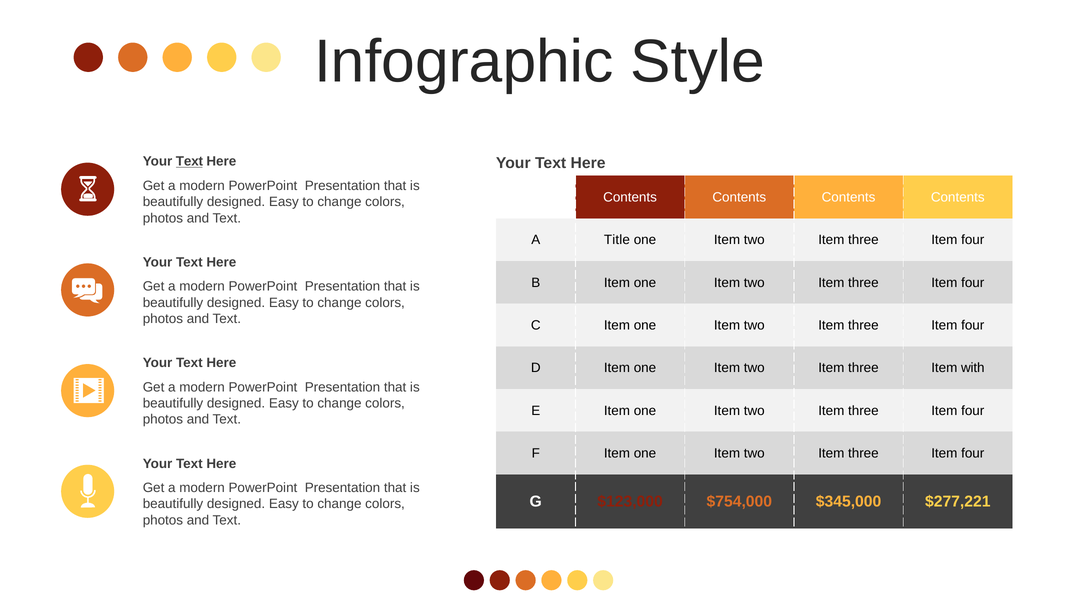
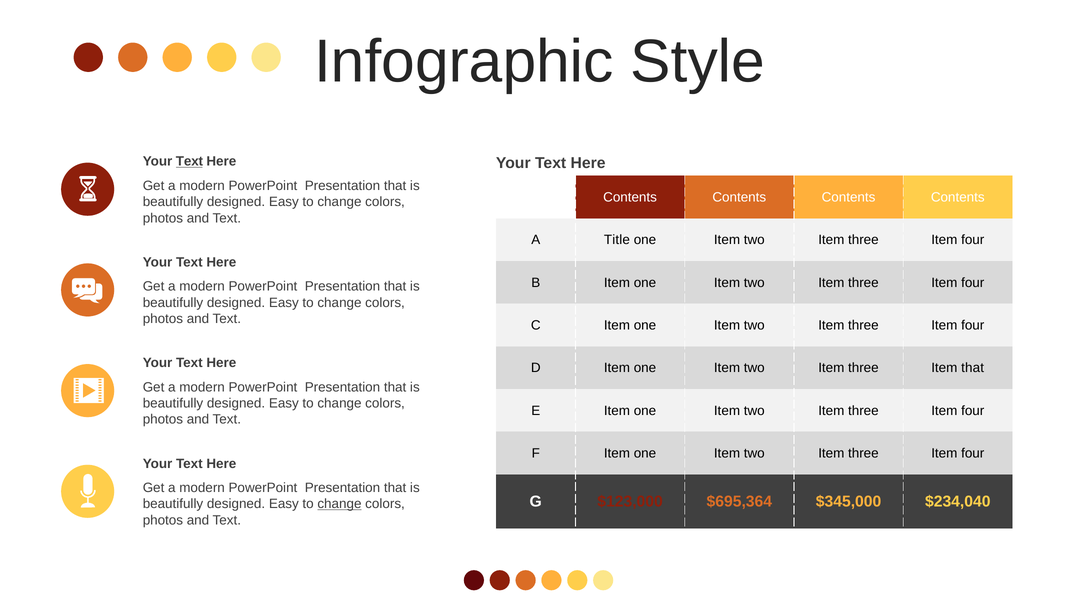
Item with: with -> that (973, 368)
$754,000: $754,000 -> $695,364 (739, 501)
$277,221: $277,221 -> $234,040 (958, 501)
change underline: none -> present (339, 504)
